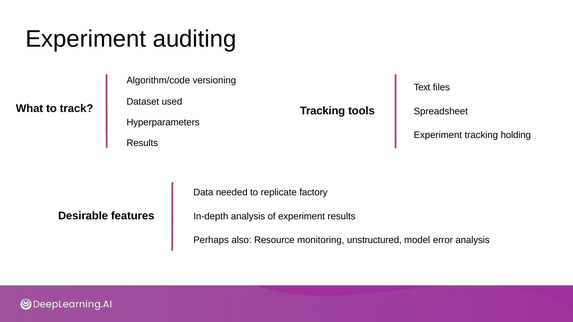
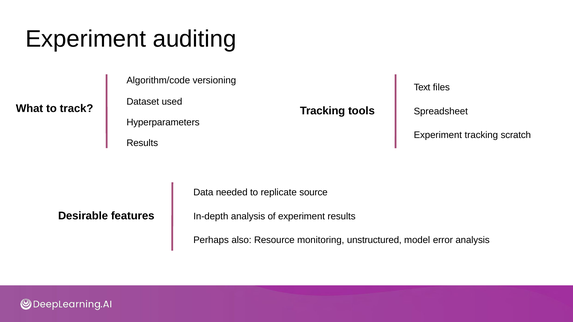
holding: holding -> scratch (516, 135)
factory: factory -> source (313, 193)
